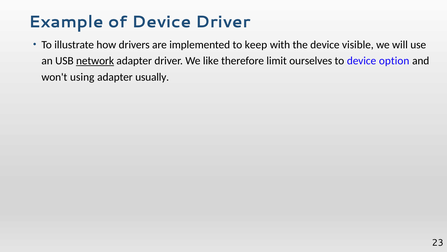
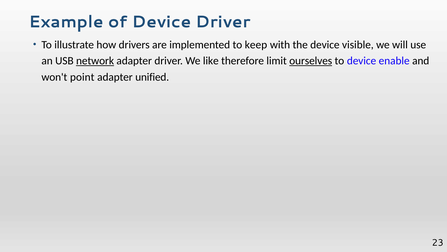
ourselves underline: none -> present (311, 61)
option: option -> enable (394, 61)
using: using -> point (82, 77)
usually: usually -> unified (152, 77)
